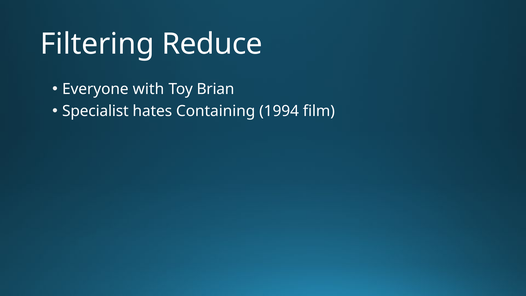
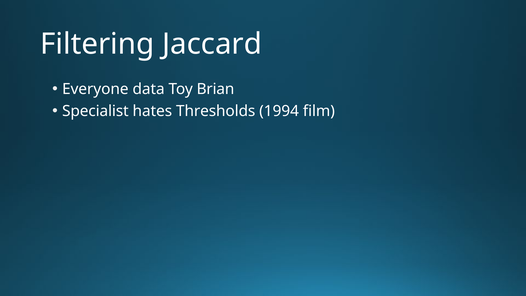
Reduce: Reduce -> Jaccard (212, 44)
with: with -> data (149, 89)
Containing: Containing -> Thresholds (216, 111)
